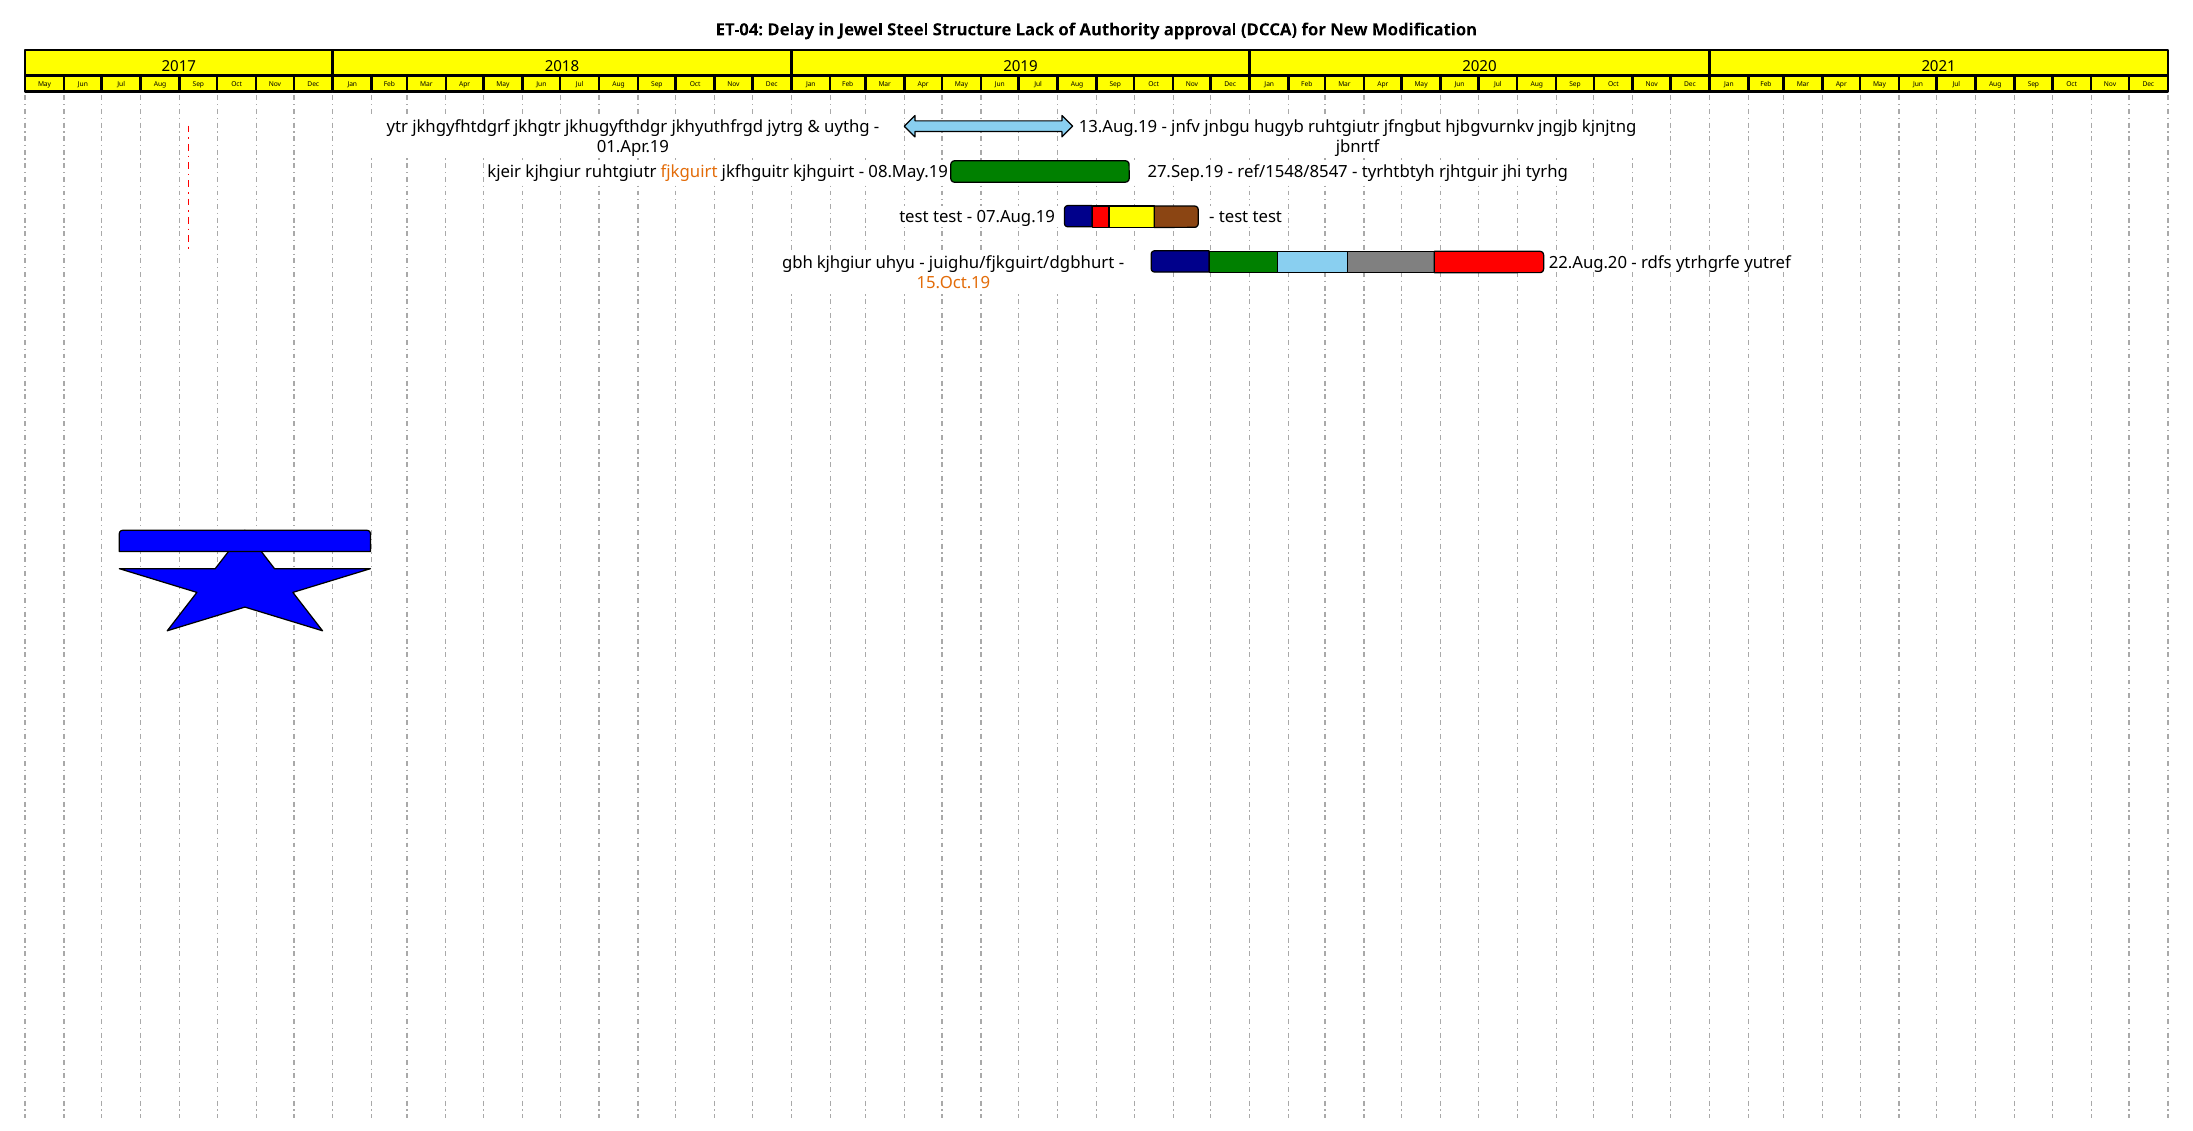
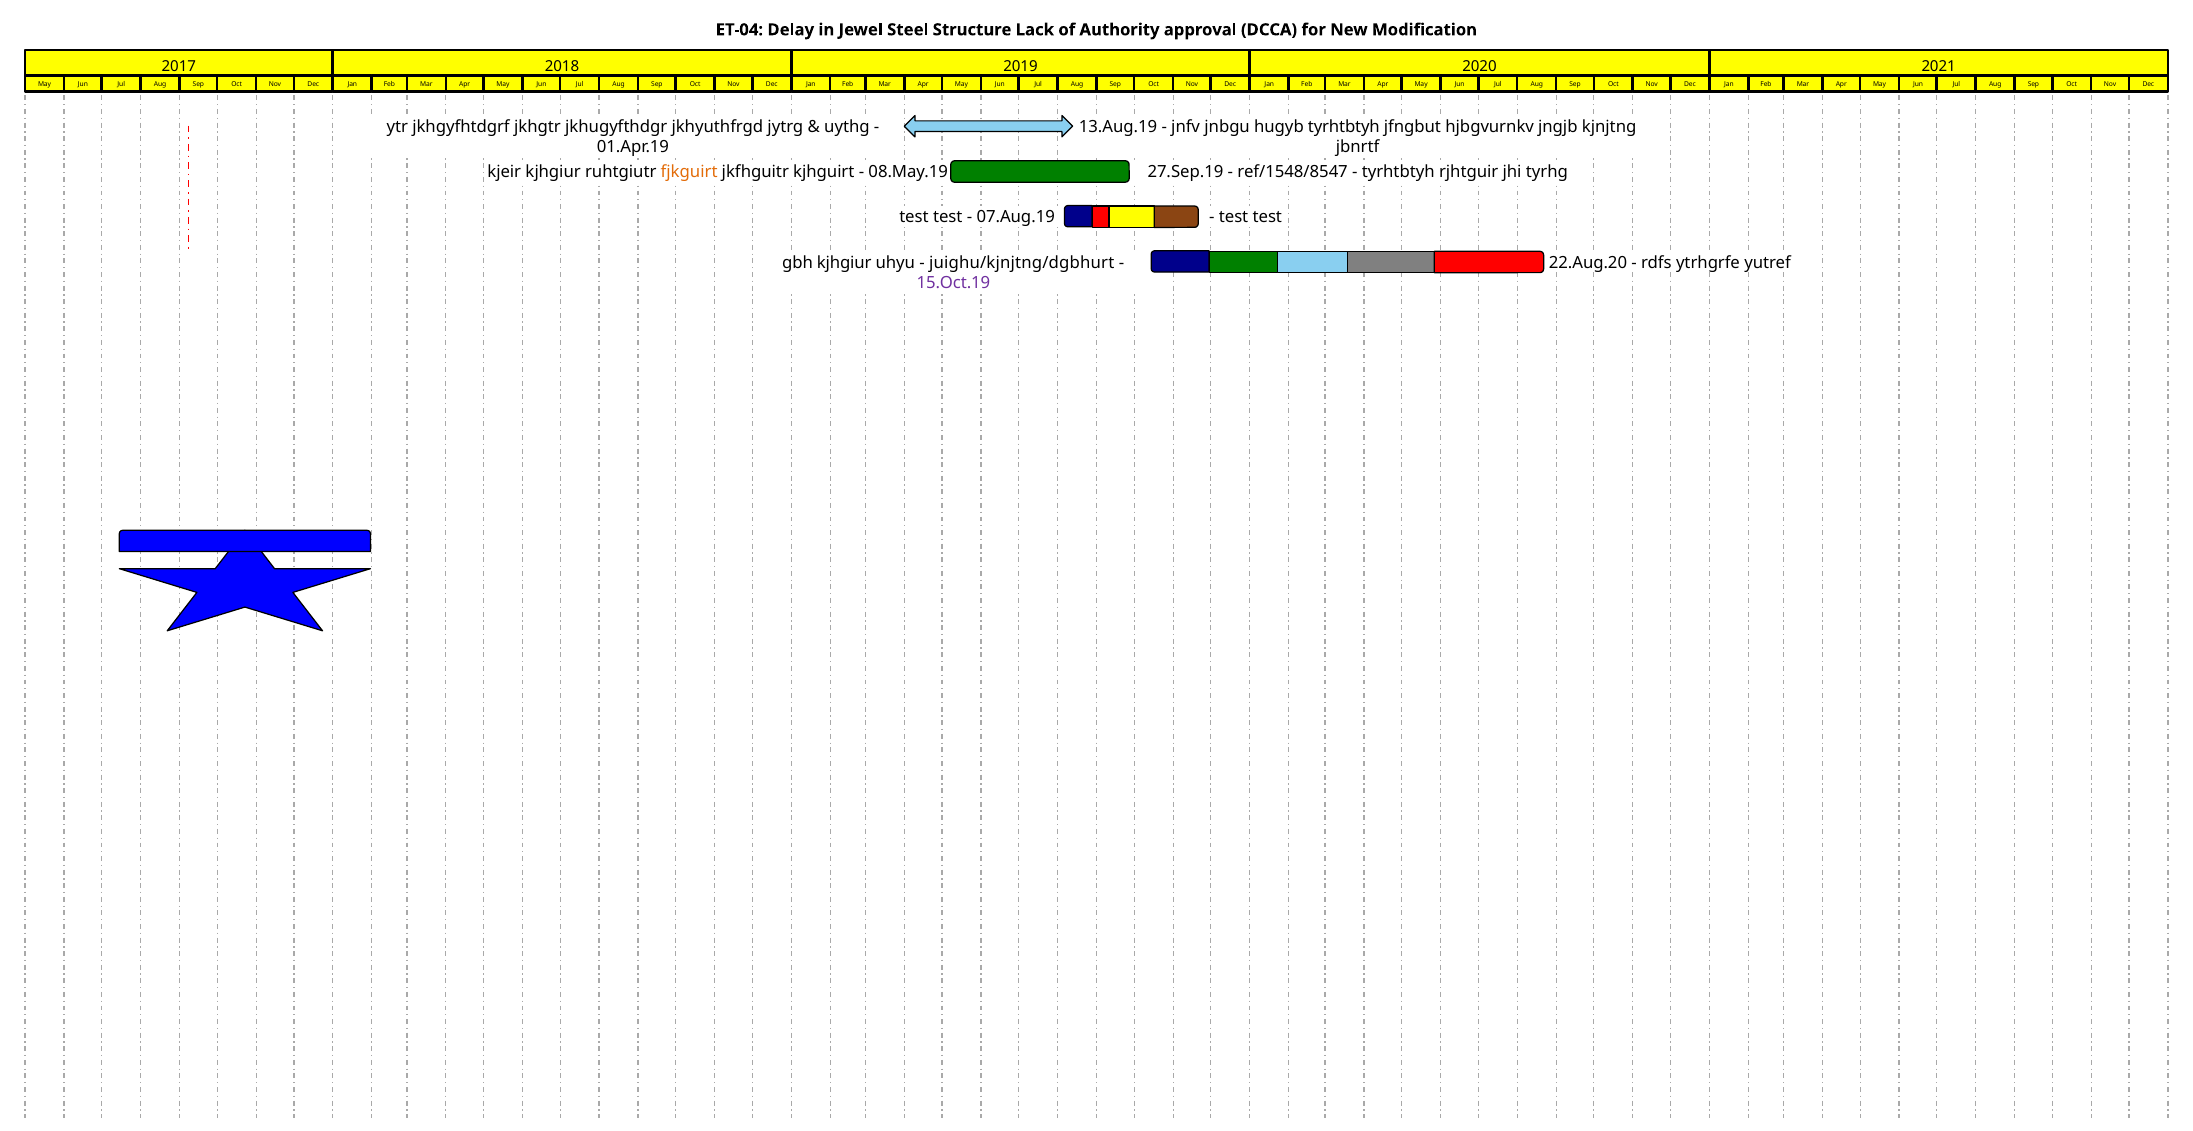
hugyb ruhtgiutr: ruhtgiutr -> tyrhtbtyh (1344, 127)
juighu/fjkguirt/dgbhurt: juighu/fjkguirt/dgbhurt -> juighu/kjnjtng/dgbhurt (1022, 262)
15.Oct.19 colour: orange -> purple (953, 283)
